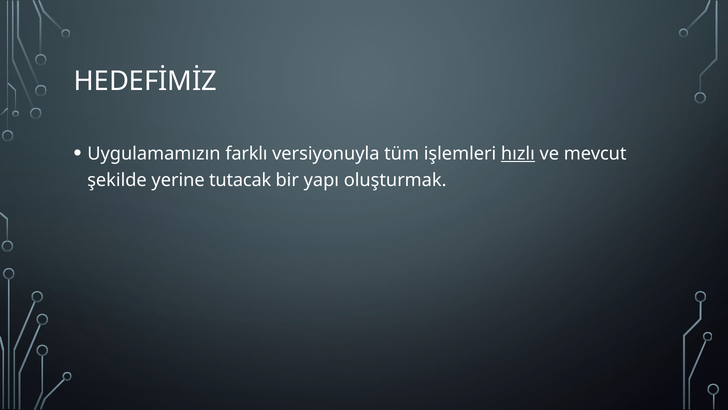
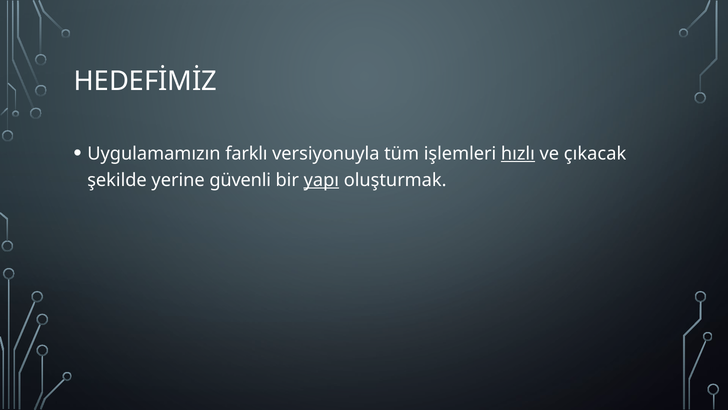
mevcut: mevcut -> çıkacak (595, 154)
tutacak: tutacak -> güvenli (240, 180)
yapı underline: none -> present (321, 180)
